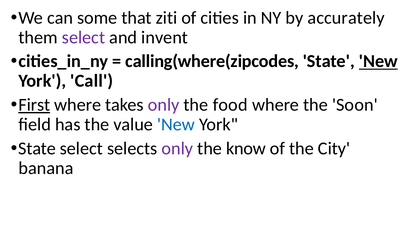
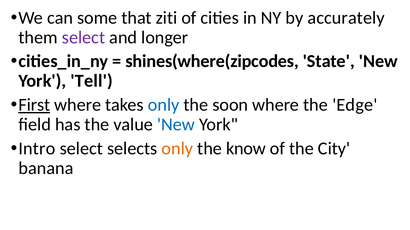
invent: invent -> longer (165, 38)
calling(where(zipcodes: calling(where(zipcodes -> shines(where(zipcodes (212, 61)
New underline: present -> none (378, 61)
Call: Call -> Tell (92, 81)
only colour: purple -> blue (164, 105)
food: food -> soon (230, 105)
Soon: Soon -> Edge (355, 105)
State: State -> Intro (37, 149)
only colour: purple -> orange (177, 149)
